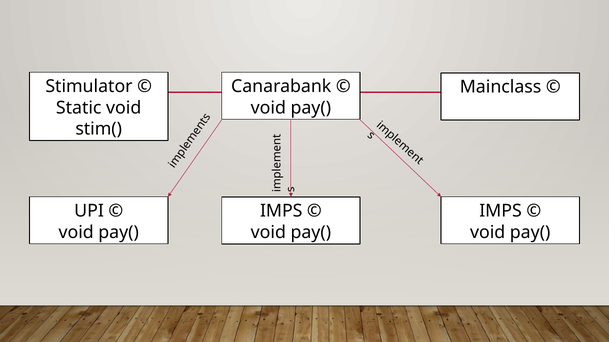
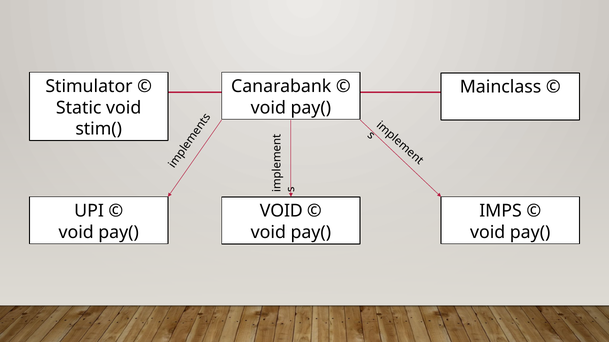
IMPS: IMPS -> VOID (281, 211)
